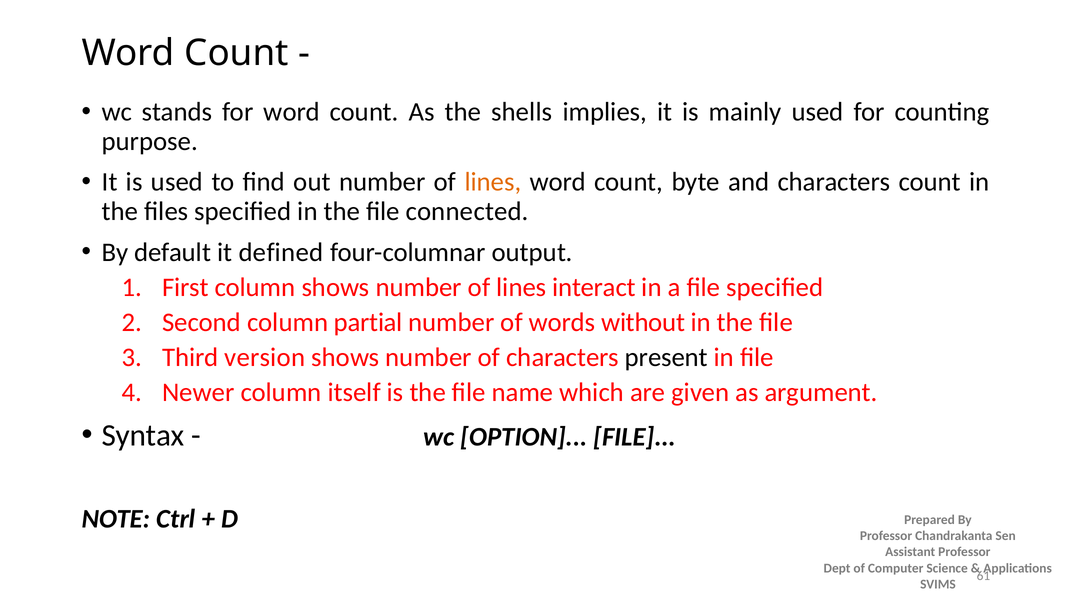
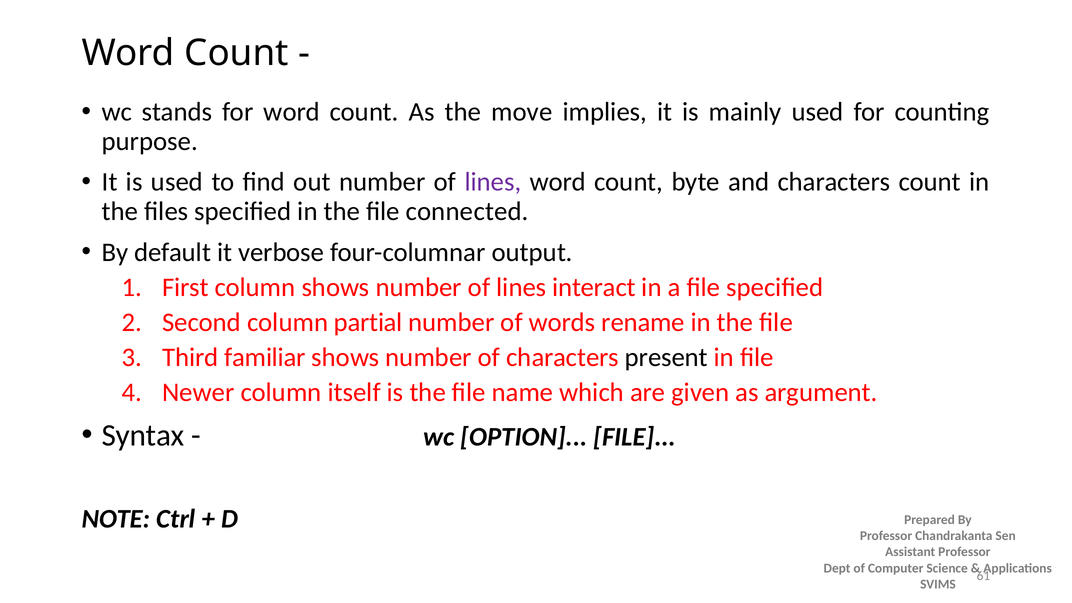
shells: shells -> move (522, 112)
lines colour: orange -> purple (493, 182)
defined: defined -> verbose (281, 252)
without: without -> rename (643, 322)
version: version -> familiar (265, 357)
